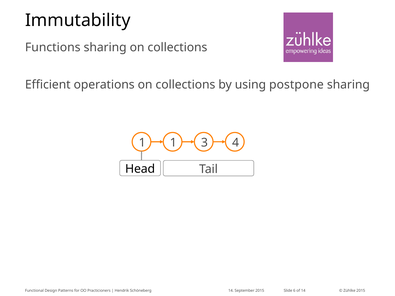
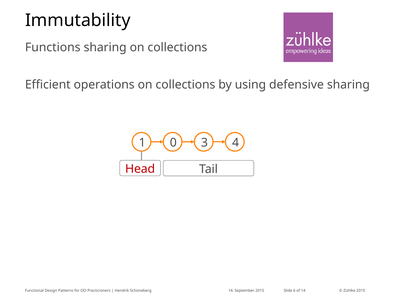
postpone: postpone -> defensive (296, 85)
1 1: 1 -> 0 (173, 143)
Head colour: black -> red (140, 169)
